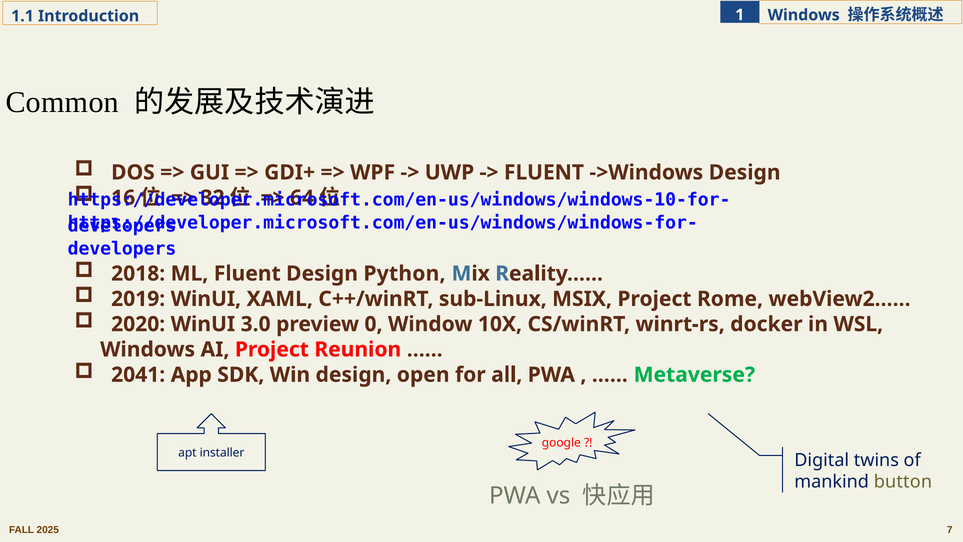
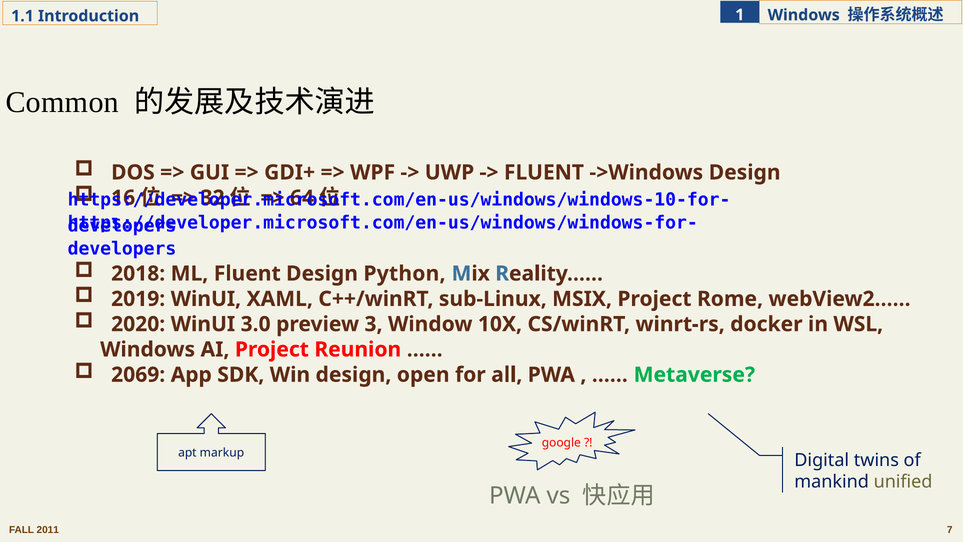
0: 0 -> 3 (374, 324)
2041: 2041 -> 2069 (138, 375)
installer: installer -> markup (222, 453)
button: button -> unified (903, 481)
2025: 2025 -> 2011 (48, 530)
